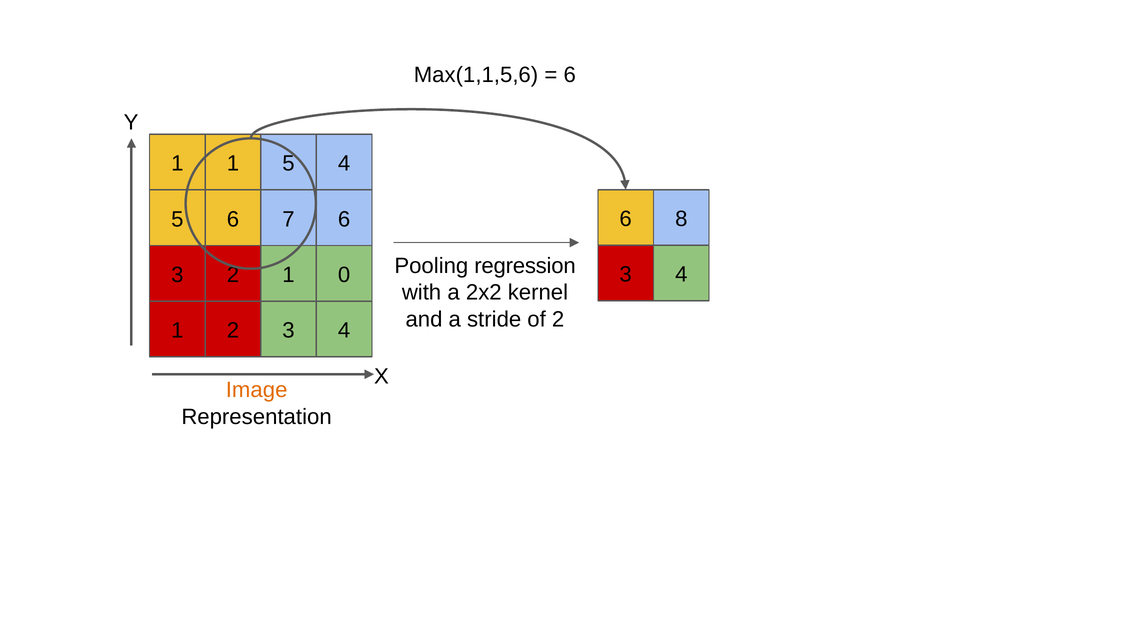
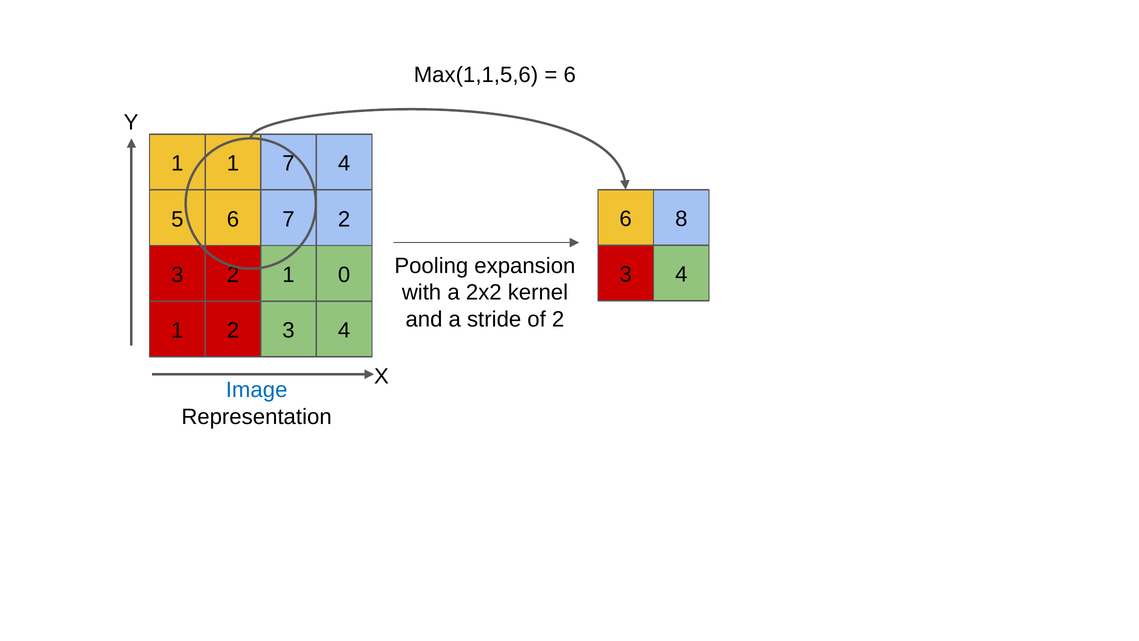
1 5: 5 -> 7 (288, 163)
7 6: 6 -> 2 (344, 219)
regression: regression -> expansion (525, 266)
Image colour: orange -> blue (257, 390)
